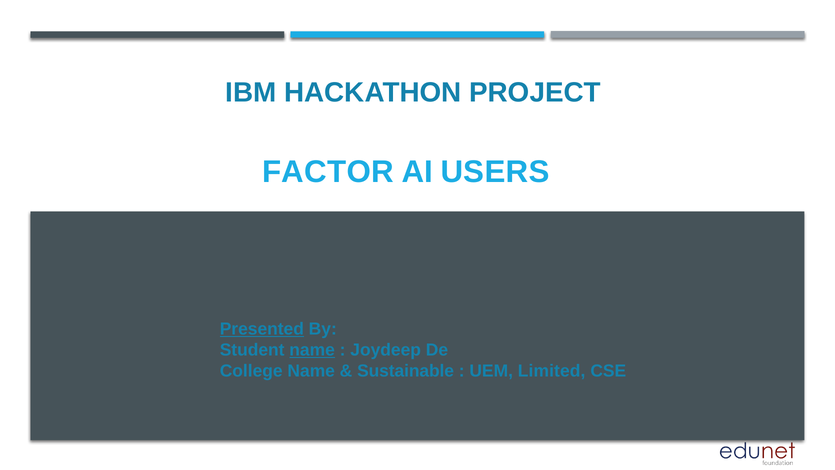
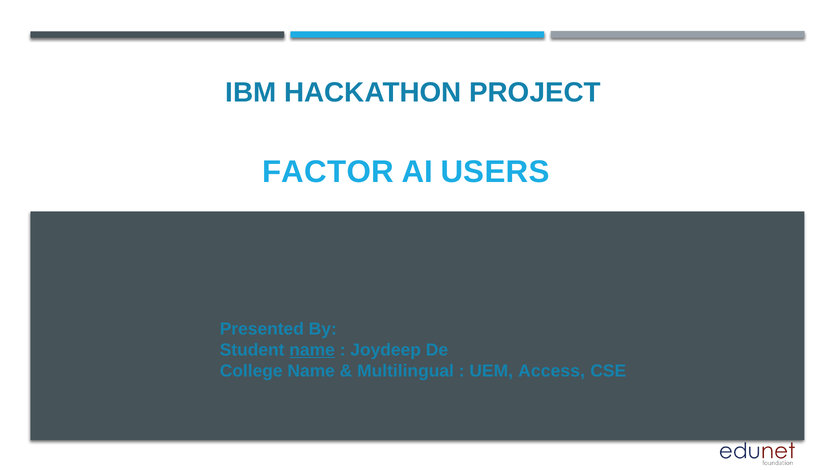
Presented underline: present -> none (262, 329)
Sustainable: Sustainable -> Multilingual (406, 371)
Limited: Limited -> Access (552, 371)
